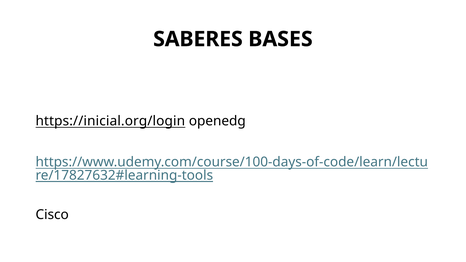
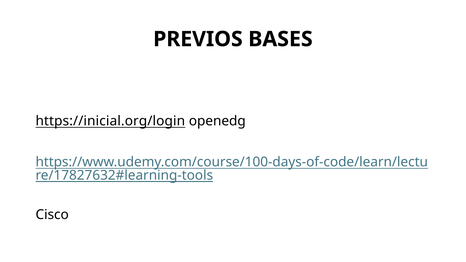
SABERES: SABERES -> PREVIOS (198, 39)
